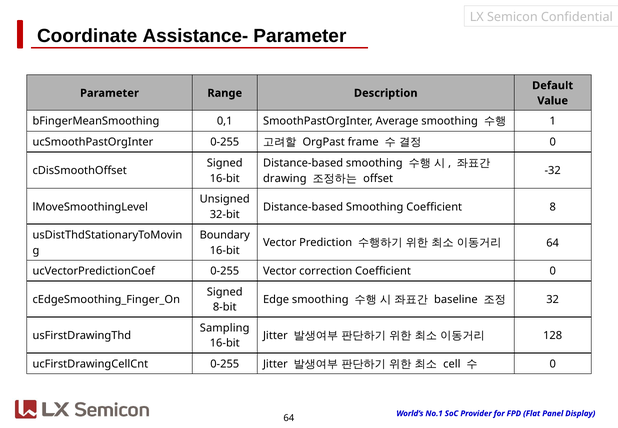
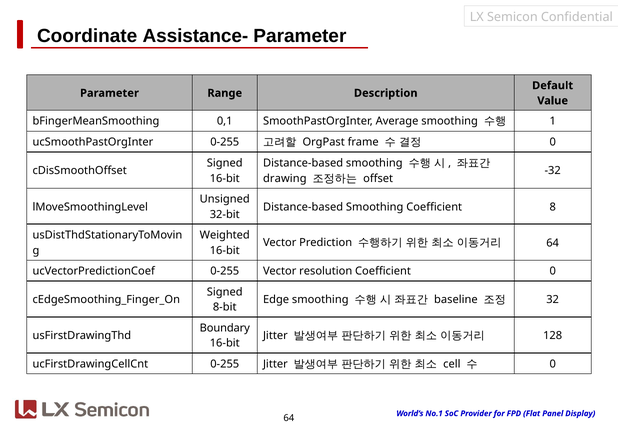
Boundary: Boundary -> Weighted (225, 235)
correction: correction -> resolution (326, 271)
Sampling: Sampling -> Boundary (225, 328)
